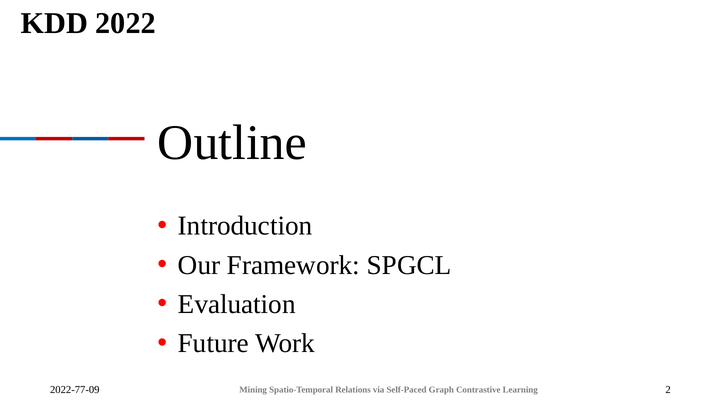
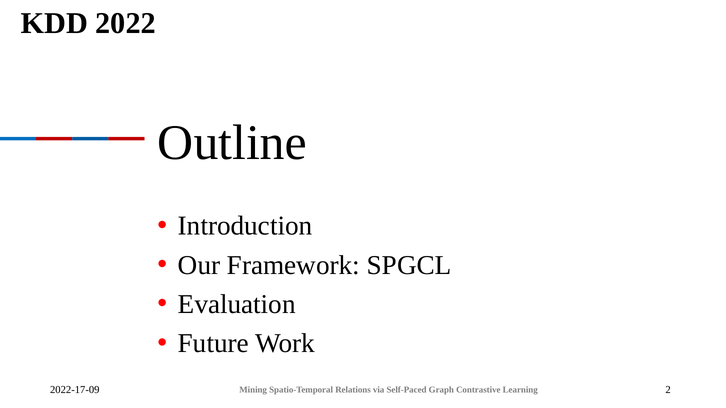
2022-77-09: 2022-77-09 -> 2022-17-09 (75, 390)
